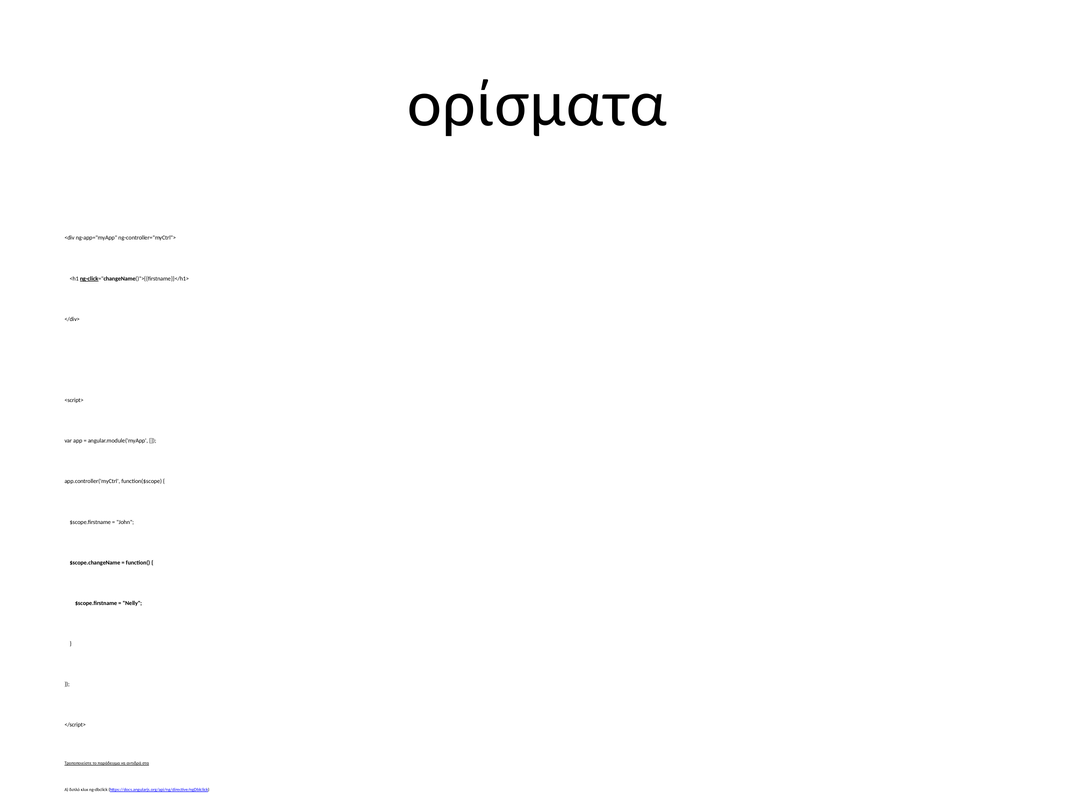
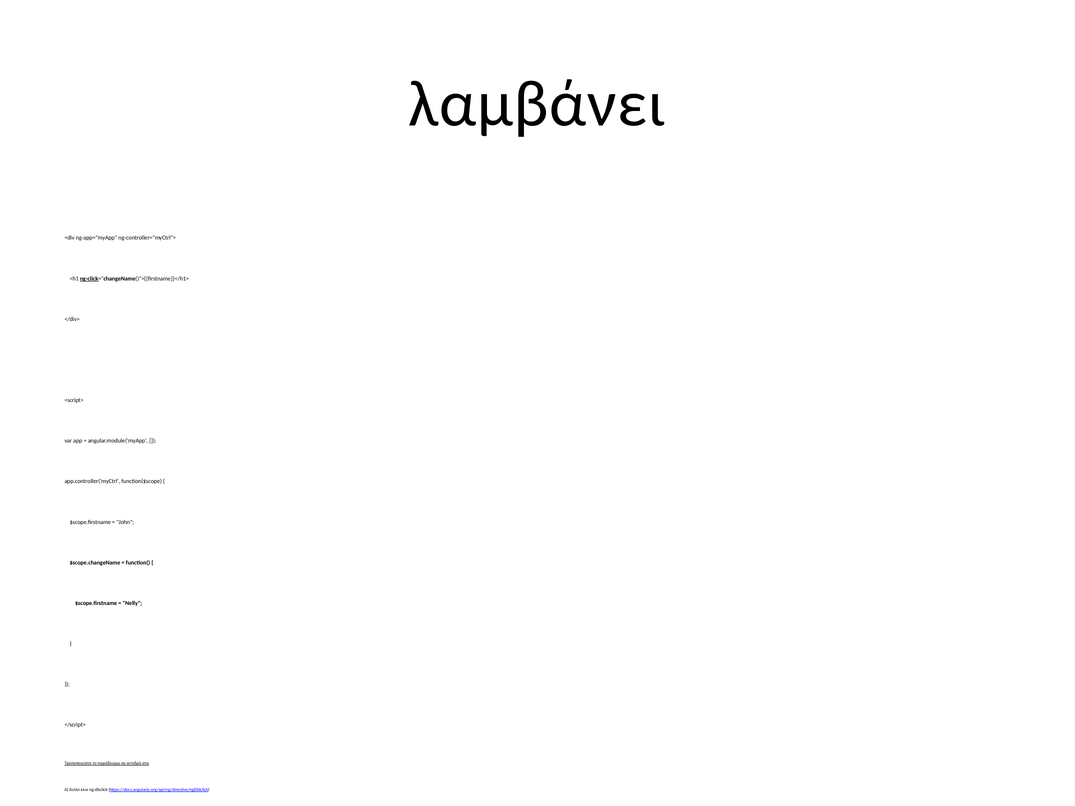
ορίσματα: ορίσματα -> λαμβάνει (537, 104)
